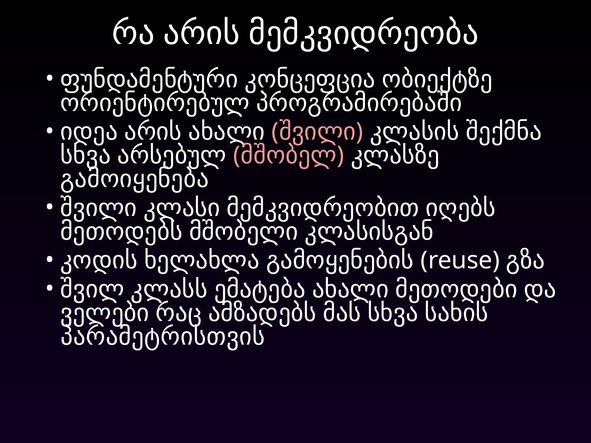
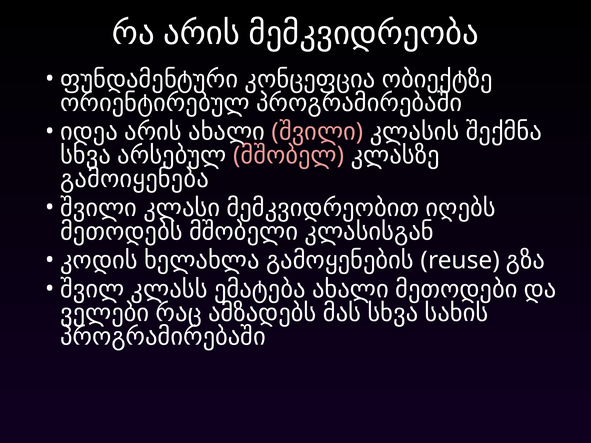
პარამეტრისთვის: პარამეტრისთვის -> პროგრამირებაში (163, 337)
